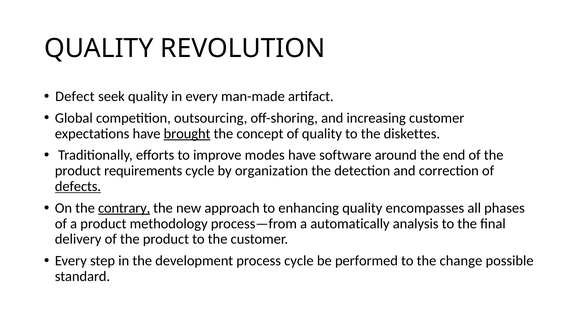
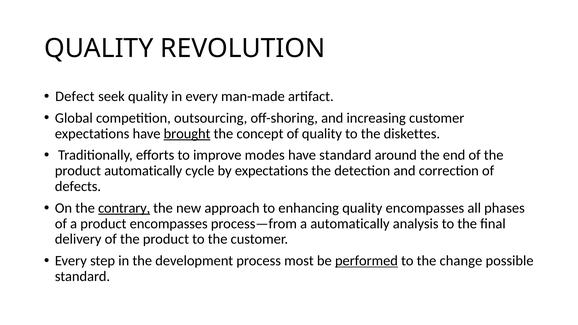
have software: software -> standard (345, 155)
product requirements: requirements -> automatically (143, 171)
by organization: organization -> expectations (272, 171)
defects underline: present -> none (78, 186)
product methodology: methodology -> encompasses (169, 224)
process cycle: cycle -> most (299, 261)
performed underline: none -> present (366, 261)
